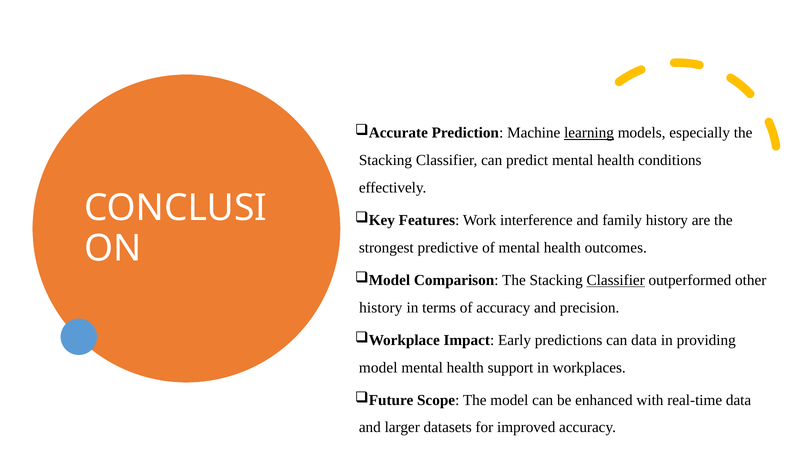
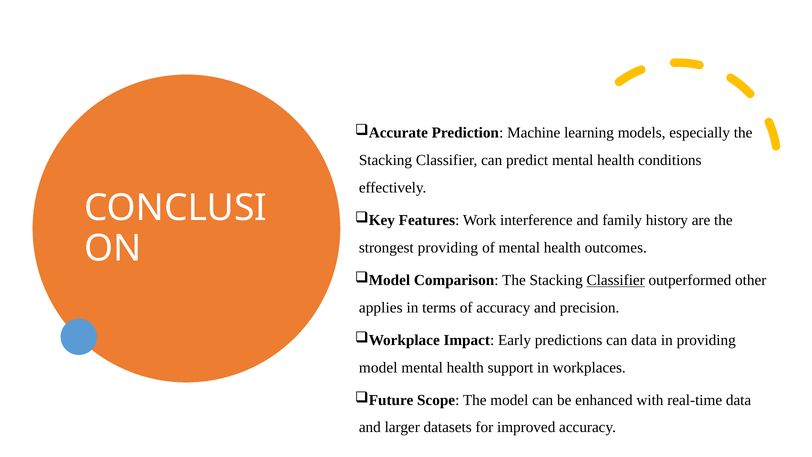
learning underline: present -> none (589, 133)
strongest predictive: predictive -> providing (448, 248)
history: history -> applies (381, 307)
